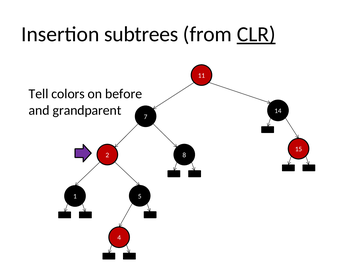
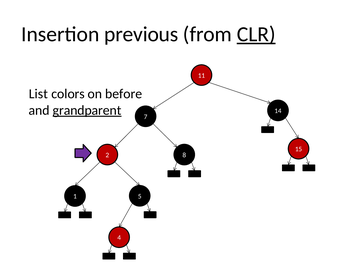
subtrees: subtrees -> previous (141, 34)
Tell: Tell -> List (38, 94)
grandparent underline: none -> present (87, 110)
